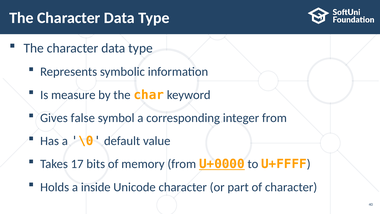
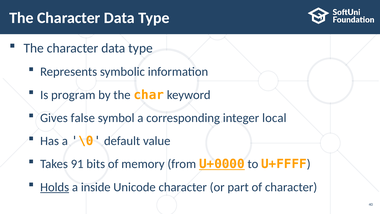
measure: measure -> program (73, 95)
integer from: from -> local (274, 118)
17: 17 -> 91 (77, 164)
Holds underline: none -> present (55, 187)
